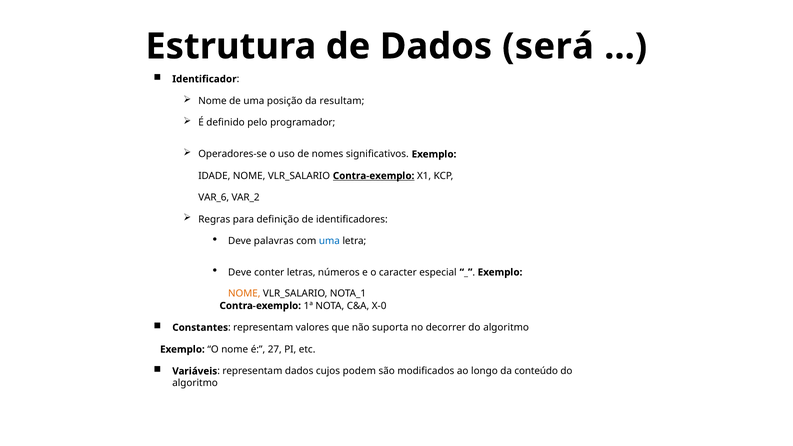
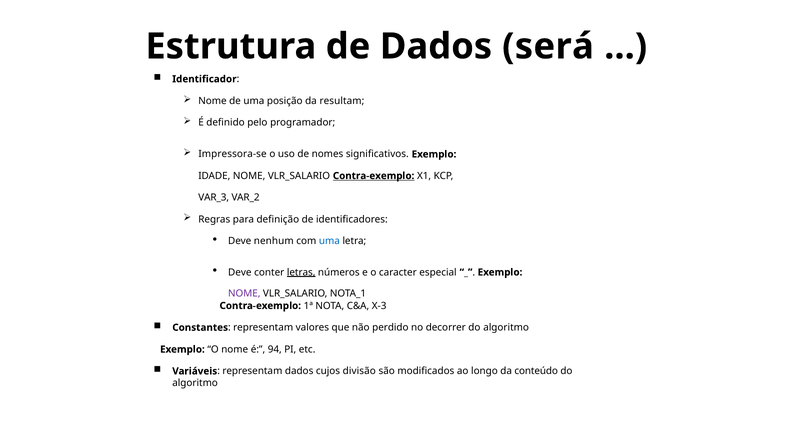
Operadores-se: Operadores-se -> Impressora-se (233, 154)
VAR_6: VAR_6 -> VAR_3 (214, 197)
palavras: palavras -> nenhum (274, 241)
letras underline: none -> present (301, 272)
NOME colour: orange -> purple (244, 294)
X-0: X-0 -> X-3 (379, 306)
suporta: suporta -> perdido (390, 328)
27: 27 -> 94 (275, 349)
podem: podem -> divisão (359, 371)
